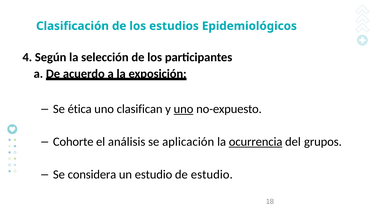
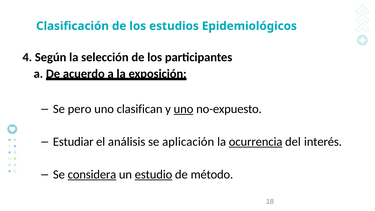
ética: ética -> pero (80, 109)
Cohorte: Cohorte -> Estudiar (73, 142)
grupos: grupos -> interés (323, 142)
considera underline: none -> present (92, 174)
estudio underline: none -> present (154, 174)
de estudio: estudio -> método (212, 174)
